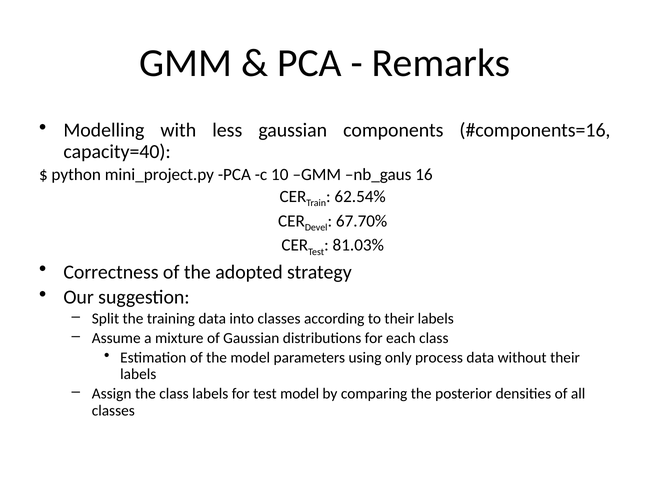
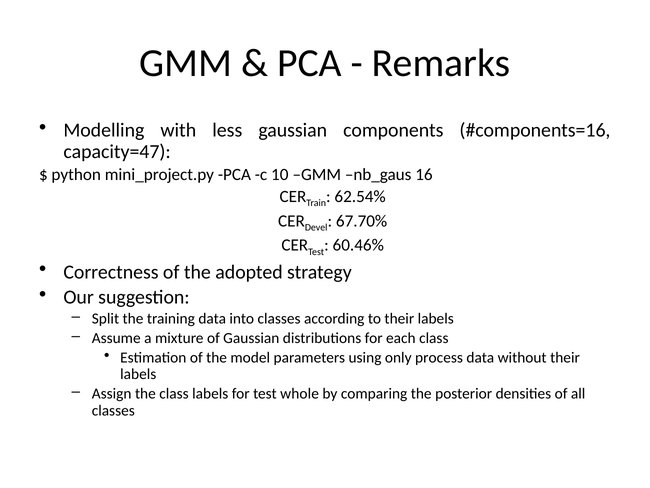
capacity=40: capacity=40 -> capacity=47 (117, 152)
81.03%: 81.03% -> 60.46% (358, 245)
test model: model -> whole (300, 393)
